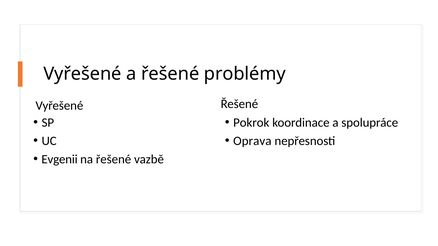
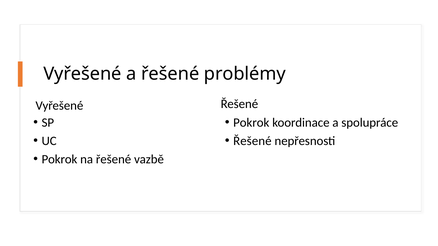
Oprava: Oprava -> Řešené (252, 141)
Evgenii: Evgenii -> Pokrok (59, 159)
